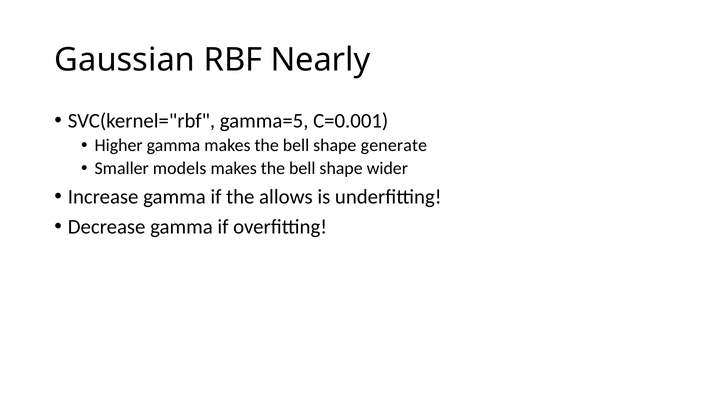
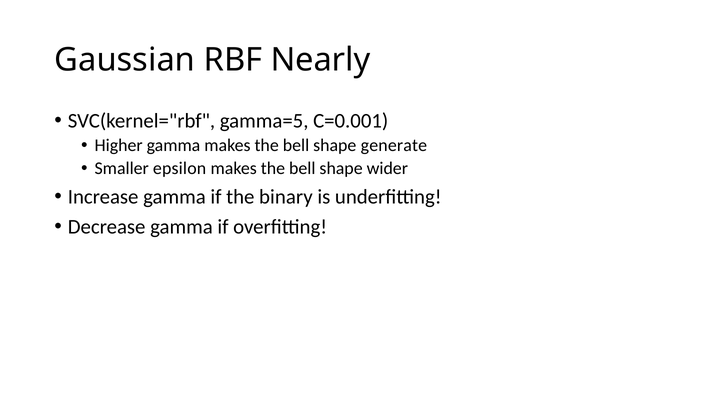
models: models -> epsilon (180, 168)
allows: allows -> binary (286, 197)
